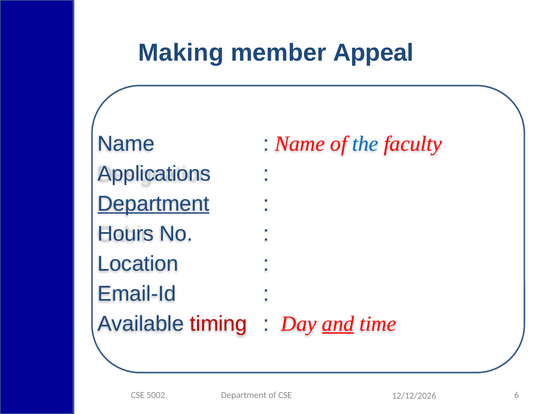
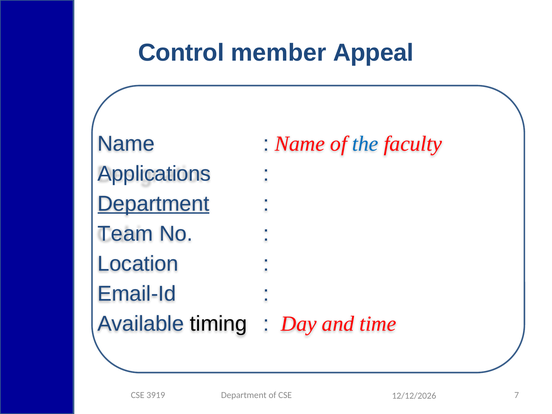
Making: Making -> Control (181, 53)
Hours: Hours -> Team (125, 234)
timing colour: red -> black (219, 324)
and underline: present -> none (338, 324)
5002: 5002 -> 3919 (156, 395)
6: 6 -> 7 (517, 395)
